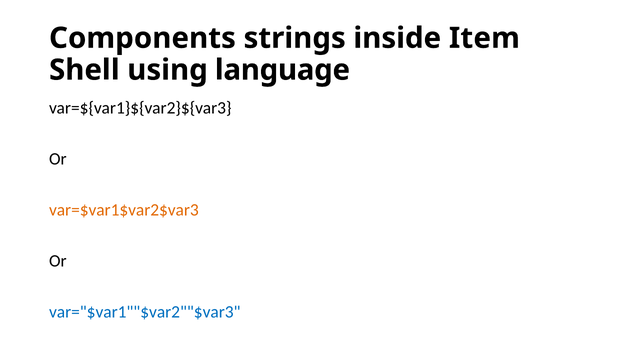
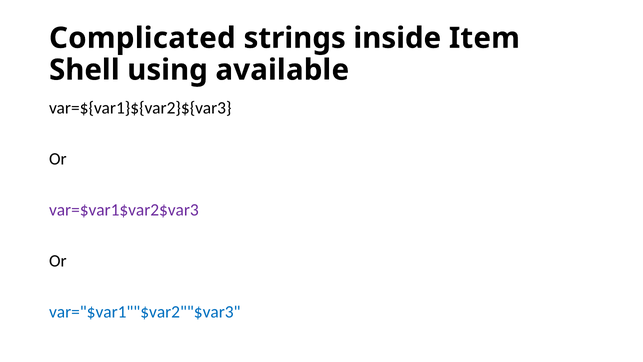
Components: Components -> Complicated (142, 38)
language: language -> available (282, 70)
var=$var1$var2$var3 colour: orange -> purple (124, 210)
